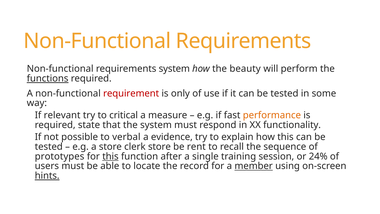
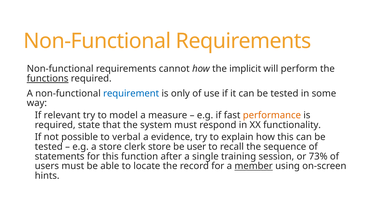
requirements system: system -> cannot (174, 69)
beauty: beauty -> implicit (245, 69)
requirement colour: red -> blue (131, 93)
critical: critical -> model (124, 115)
rent: rent -> user (196, 147)
prototypes: prototypes -> statements (60, 156)
this underline: present -> none (110, 156)
24%: 24% -> 73% (318, 156)
hints underline: present -> none (47, 176)
